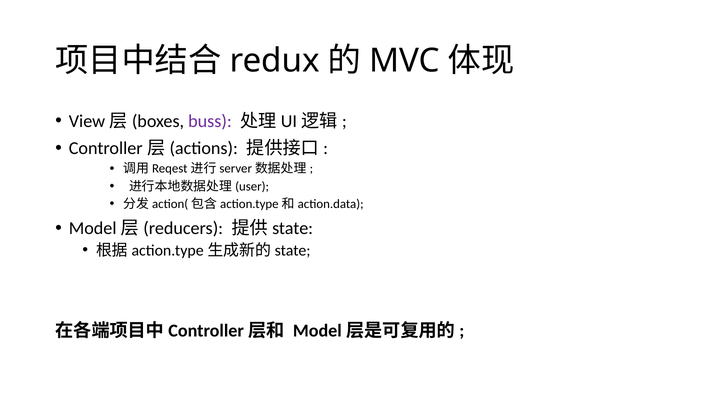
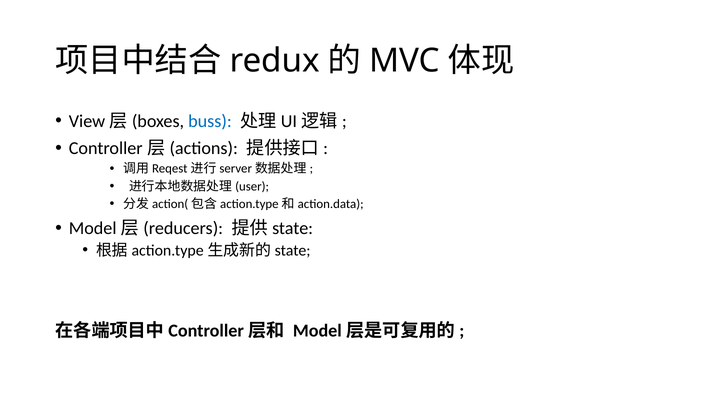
buss colour: purple -> blue (210, 121)
